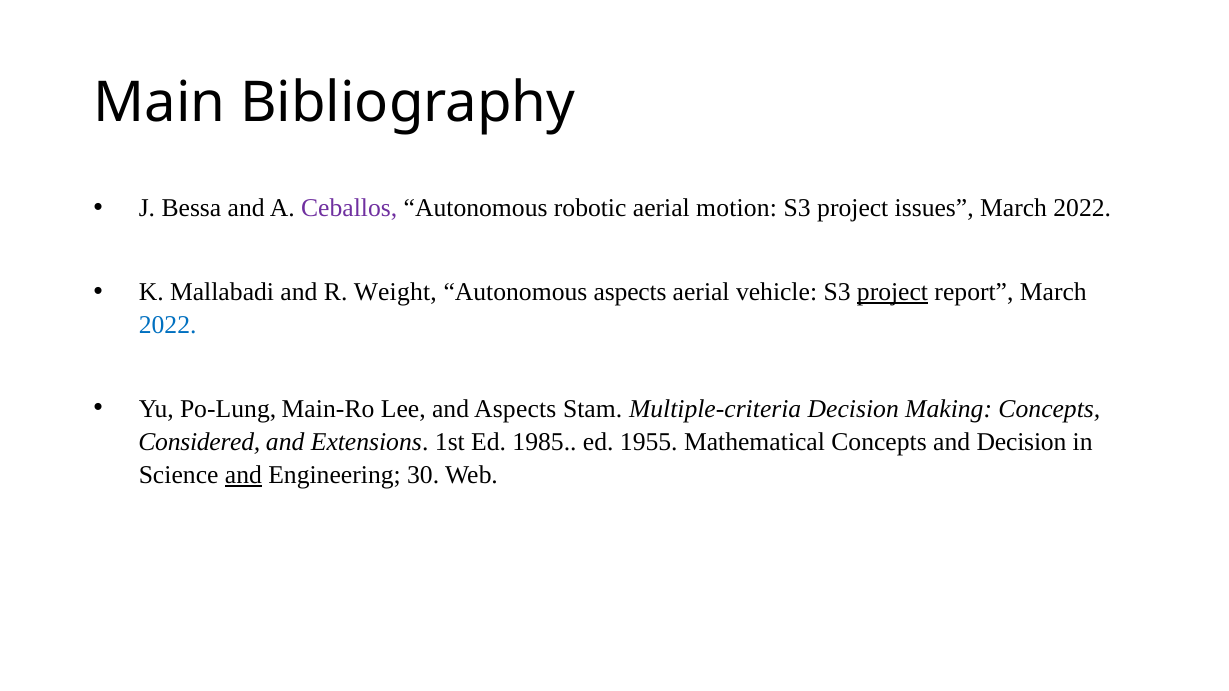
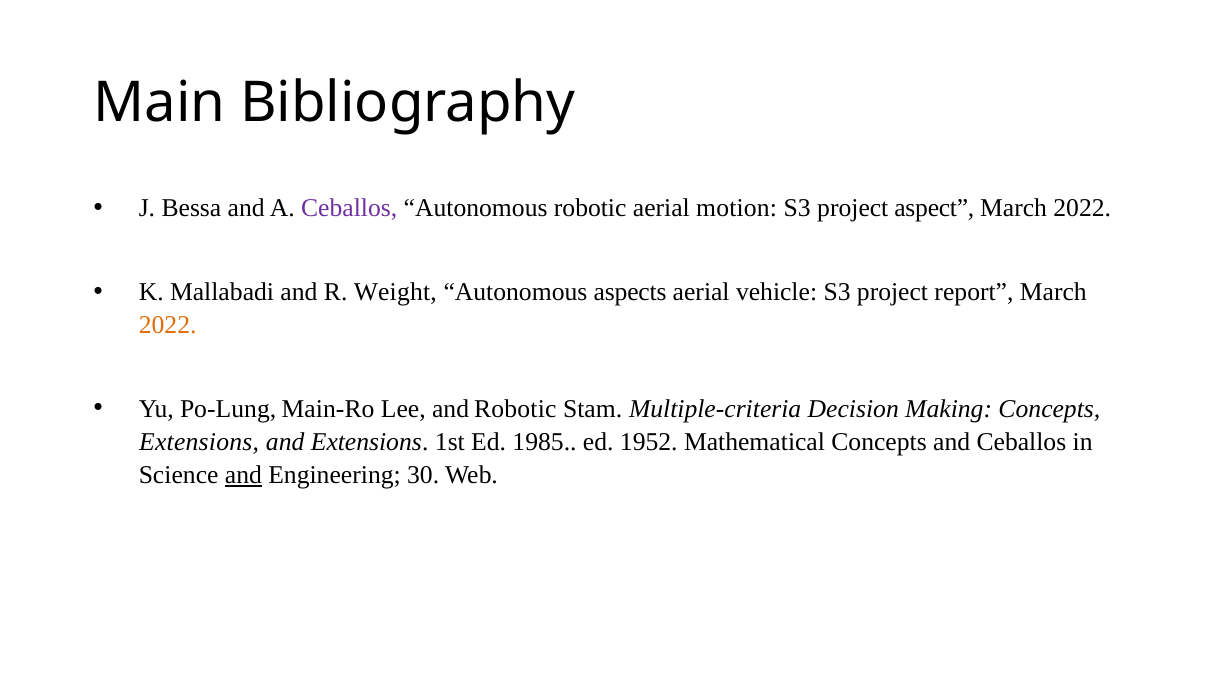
issues: issues -> aspect (934, 208)
project underline: present -> none (893, 292)
2022 colour: blue -> orange (168, 325)
and Aspects: Aspects -> Robotic (515, 409)
Considered: Considered -> Extensions (199, 442)
1955: 1955 -> 1952 (649, 442)
and Decision: Decision -> Ceballos (1021, 442)
